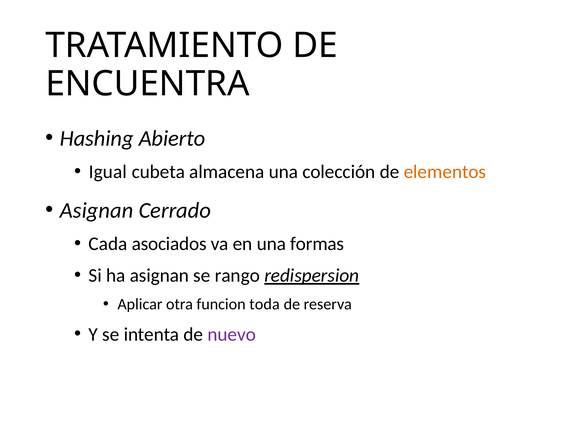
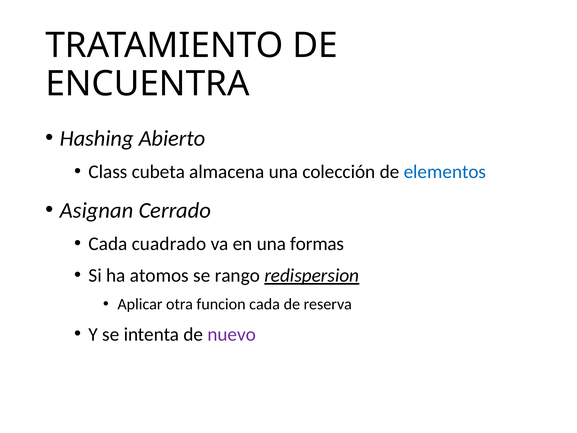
Igual: Igual -> Class (108, 172)
elementos colour: orange -> blue (445, 172)
asociados: asociados -> cuadrado (169, 244)
ha asignan: asignan -> atomos (159, 275)
funcion toda: toda -> cada (265, 304)
